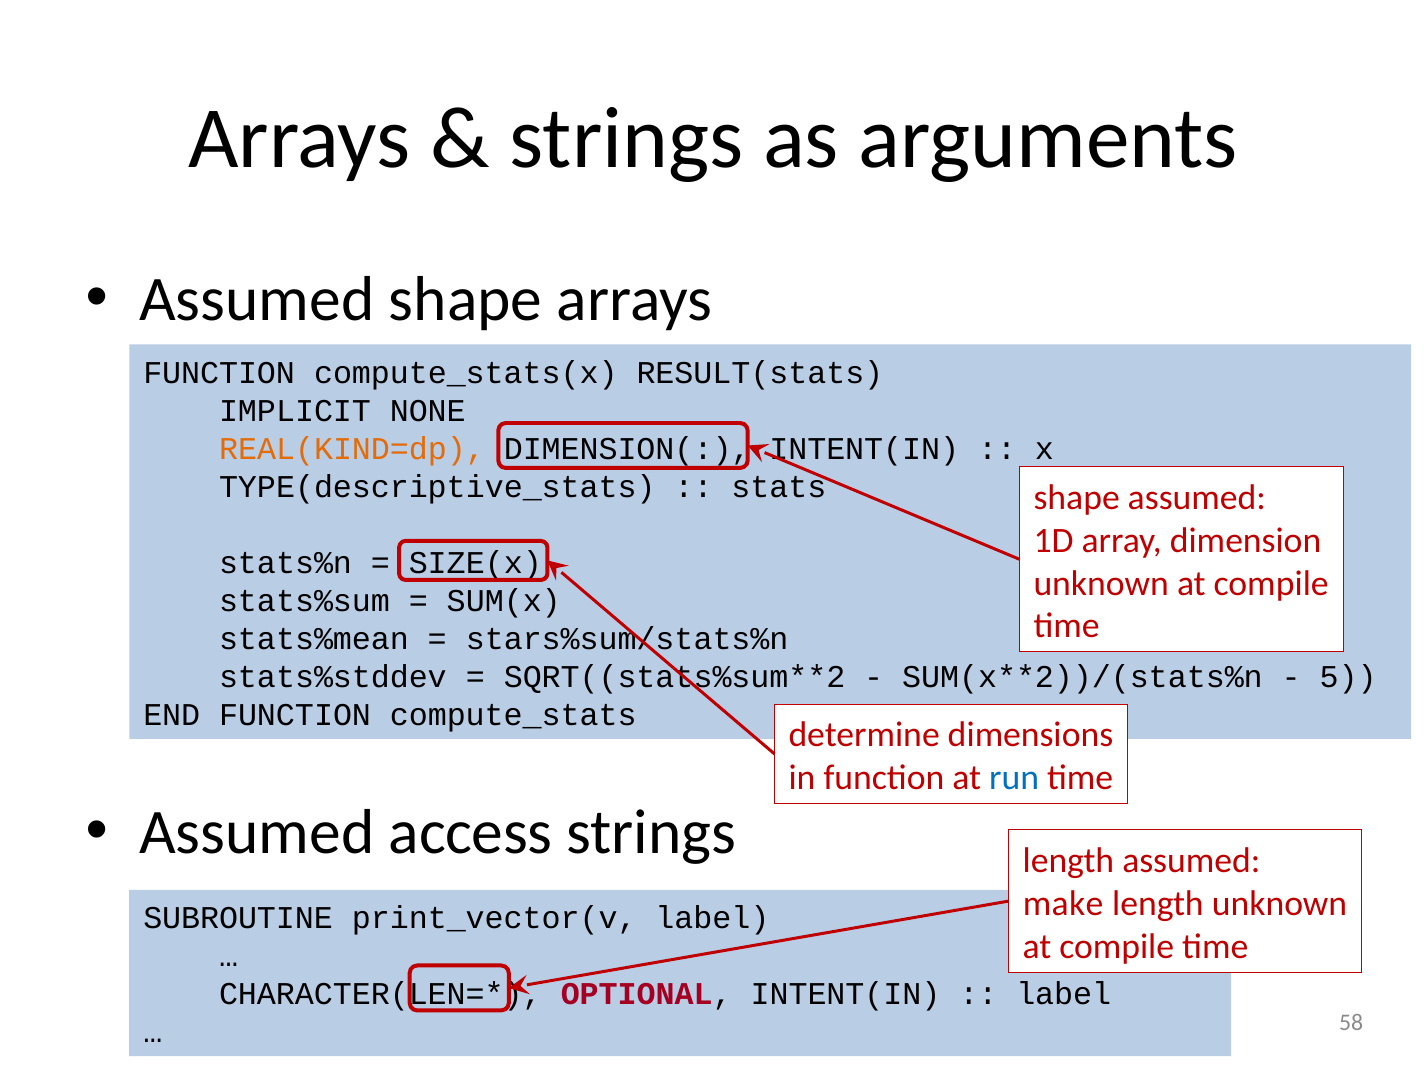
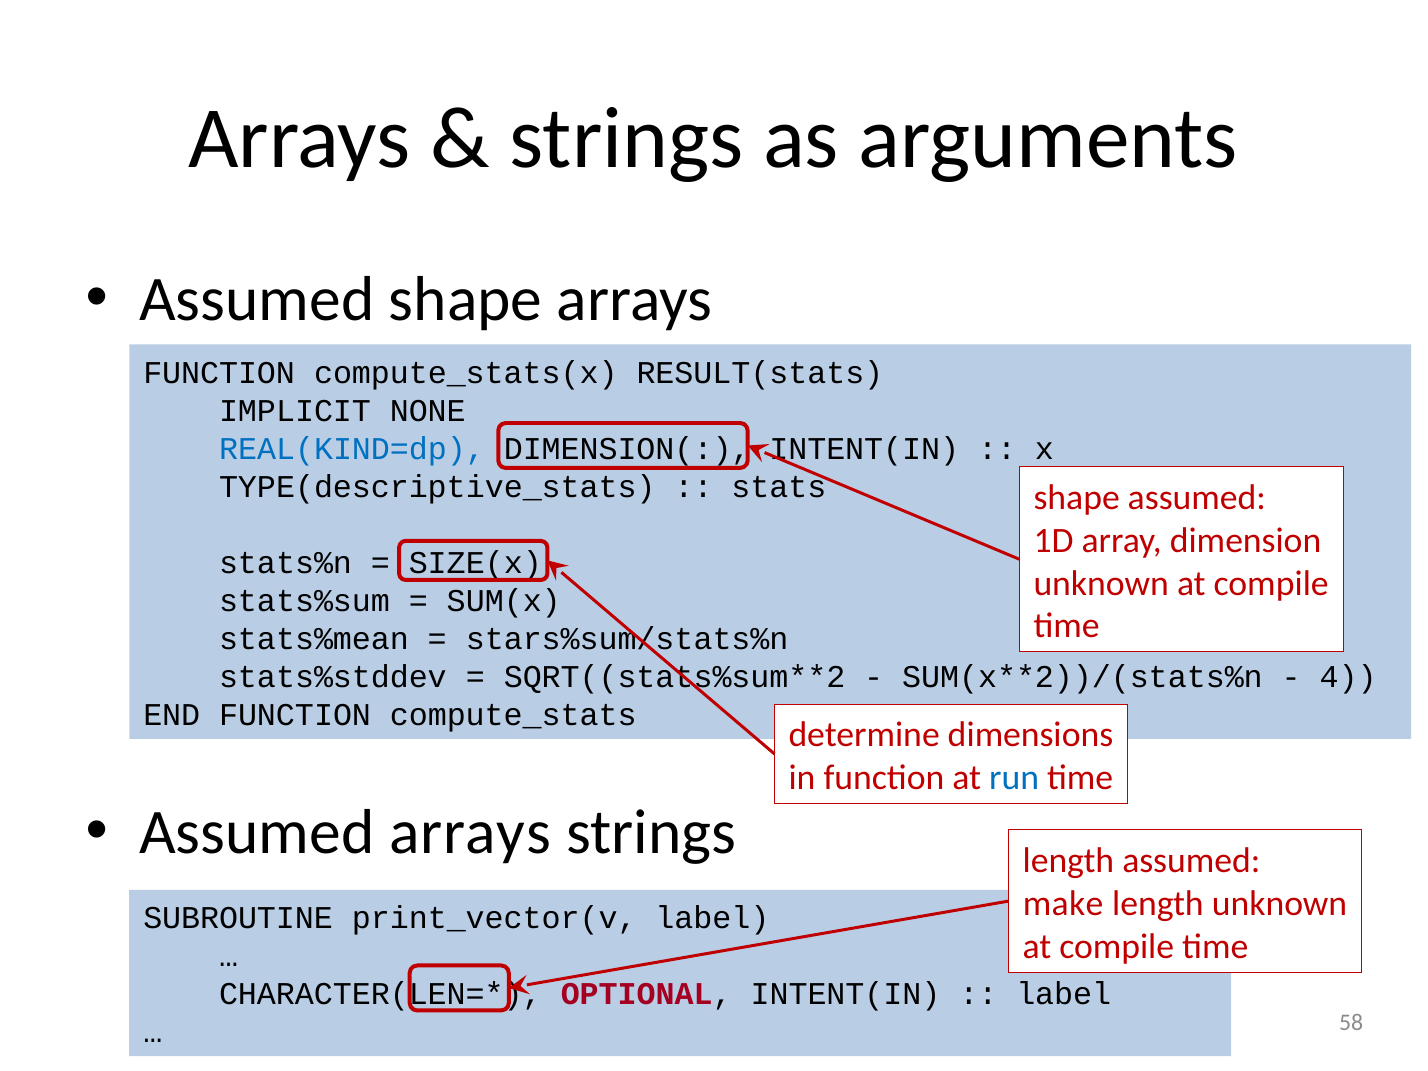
REAL(KIND=dp colour: orange -> blue (352, 449)
5: 5 -> 4 (1348, 677)
Assumed access: access -> arrays (470, 833)
